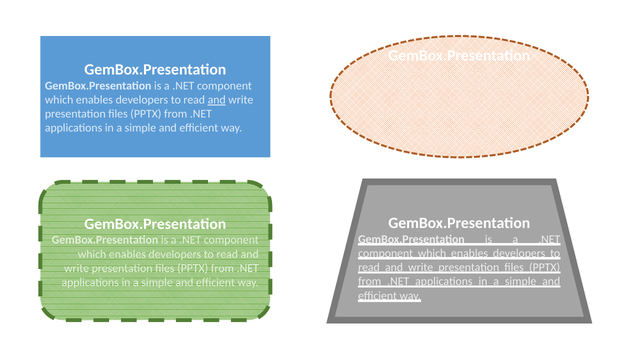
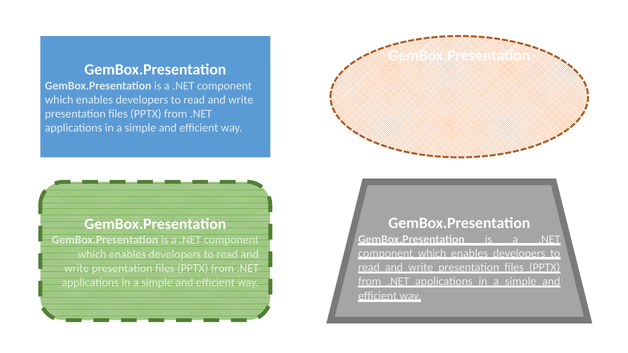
and underline: present -> none (217, 100)
